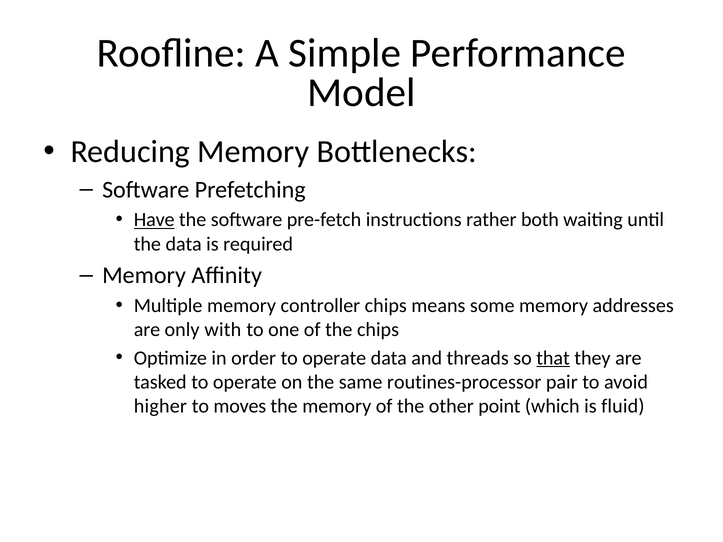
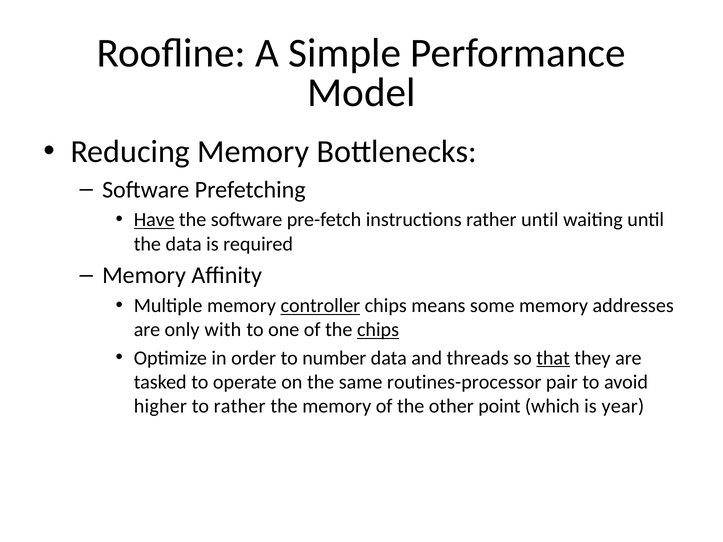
rather both: both -> until (540, 220)
controller underline: none -> present (320, 306)
chips underline: none -> present (378, 330)
order to operate: operate -> number (334, 358)
to moves: moves -> rather (240, 406)
fluid: fluid -> year (623, 406)
